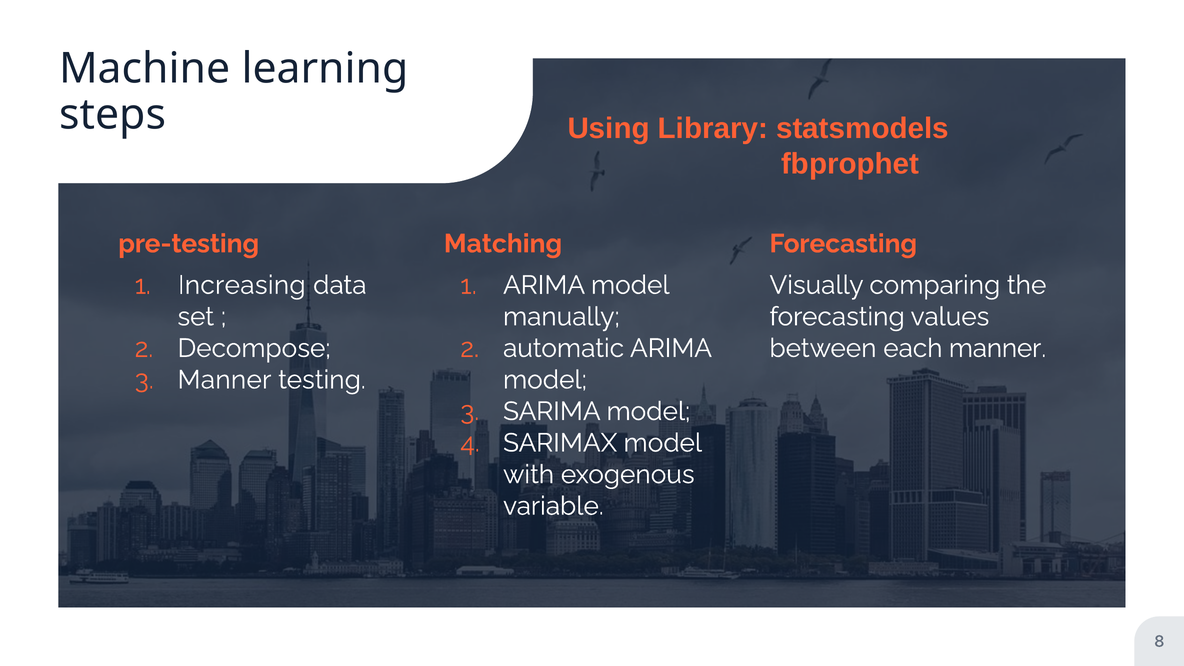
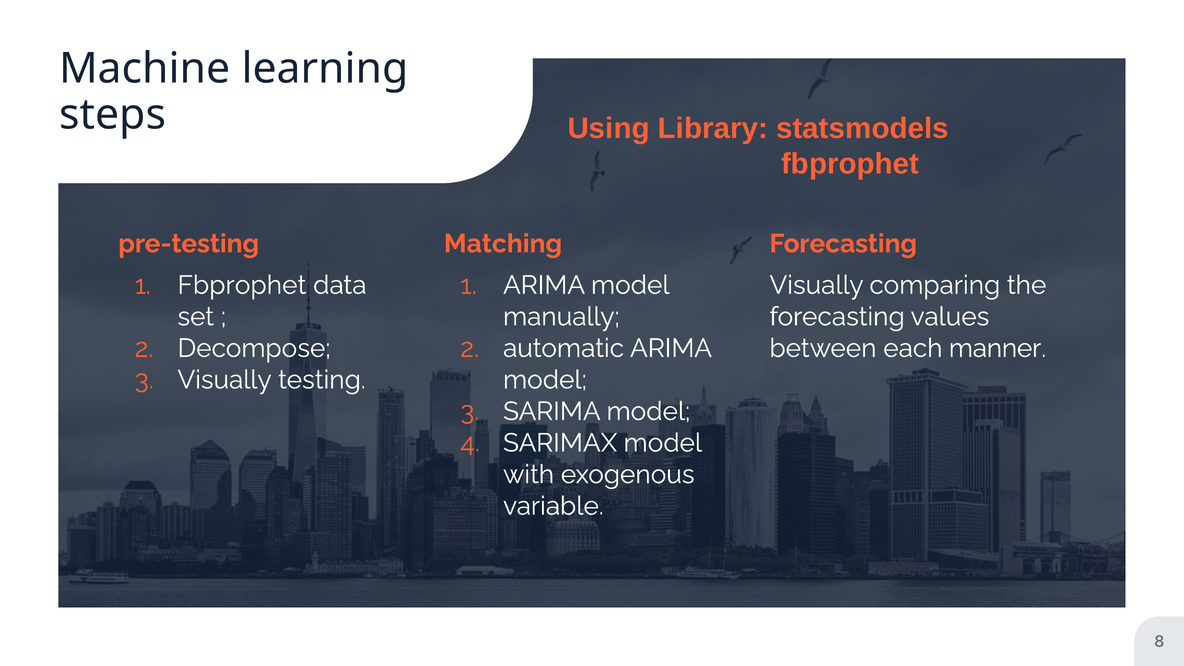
Increasing: Increasing -> Fbprophet (242, 285)
Manner: Manner -> Visually (225, 380)
